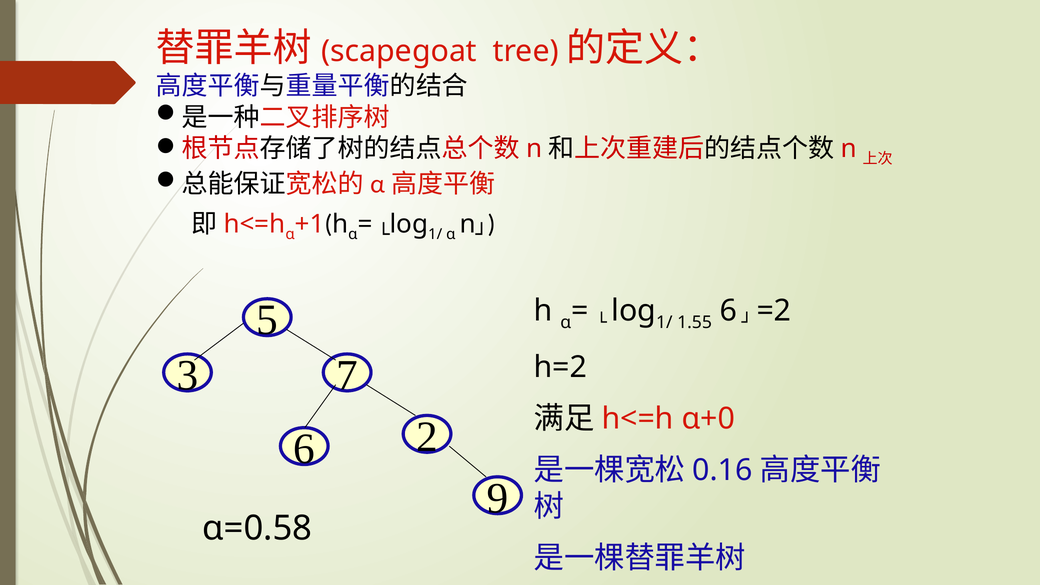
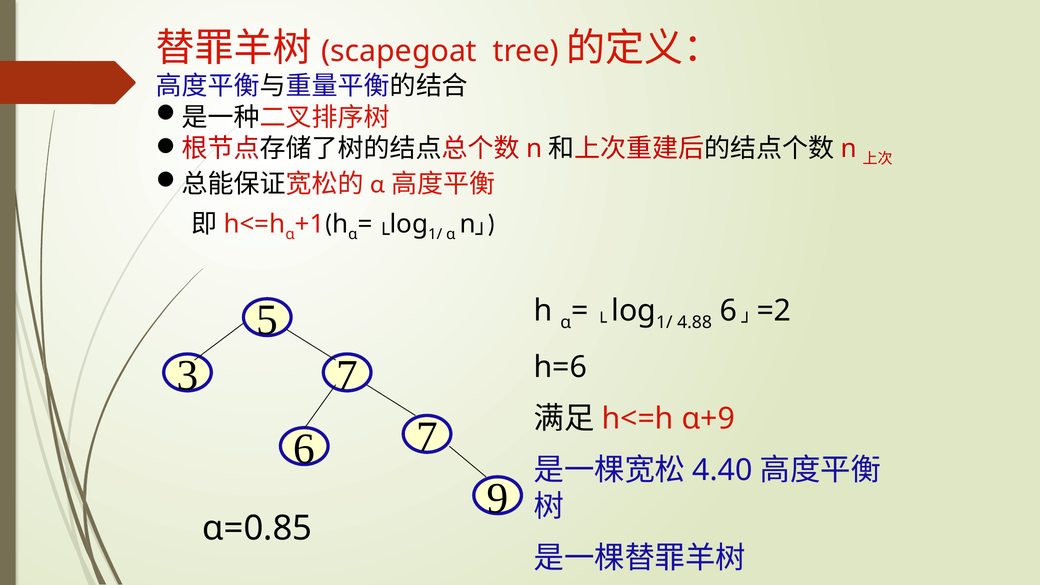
1.55: 1.55 -> 4.88 (695, 322)
h=2: h=2 -> h=6 (560, 367)
α+0: α+0 -> α+9 (708, 419)
6 2: 2 -> 7 (427, 437)
0.16: 0.16 -> 4.40 (723, 470)
α=0.58: α=0.58 -> α=0.85 (257, 528)
